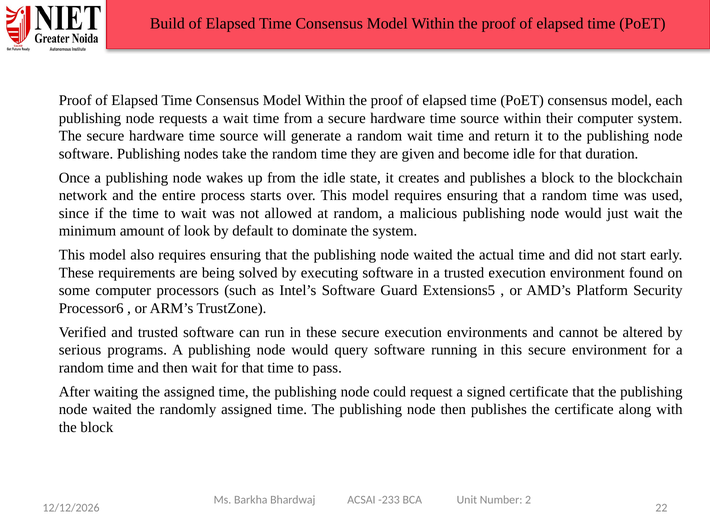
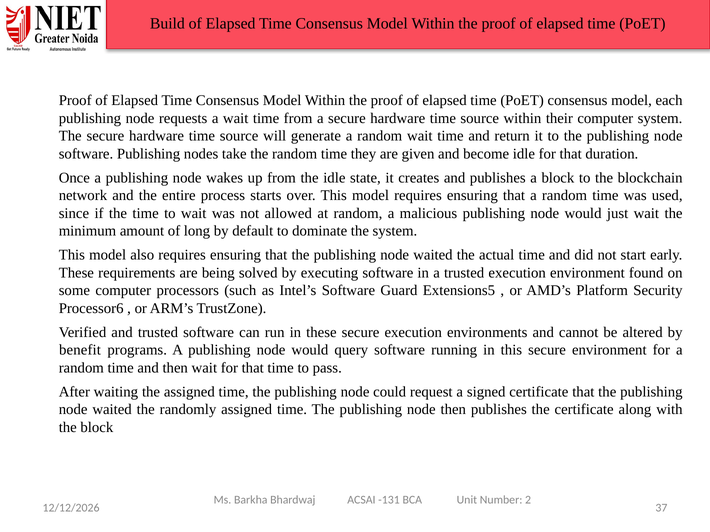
look: look -> long (197, 231)
serious: serious -> benefit (80, 350)
-233: -233 -> -131 (389, 500)
22: 22 -> 37 (661, 508)
